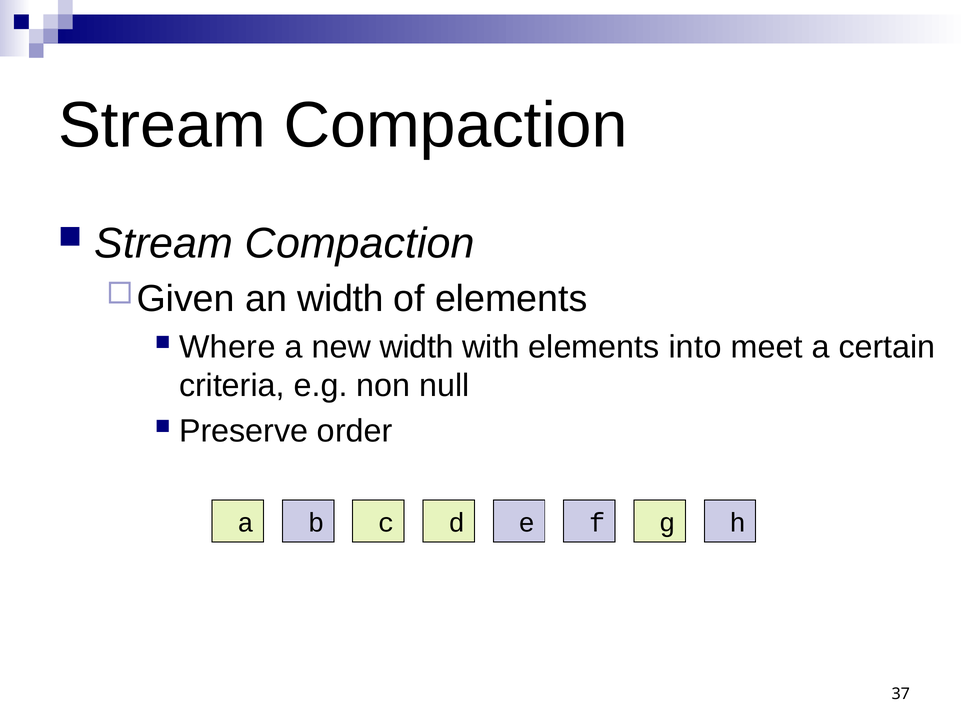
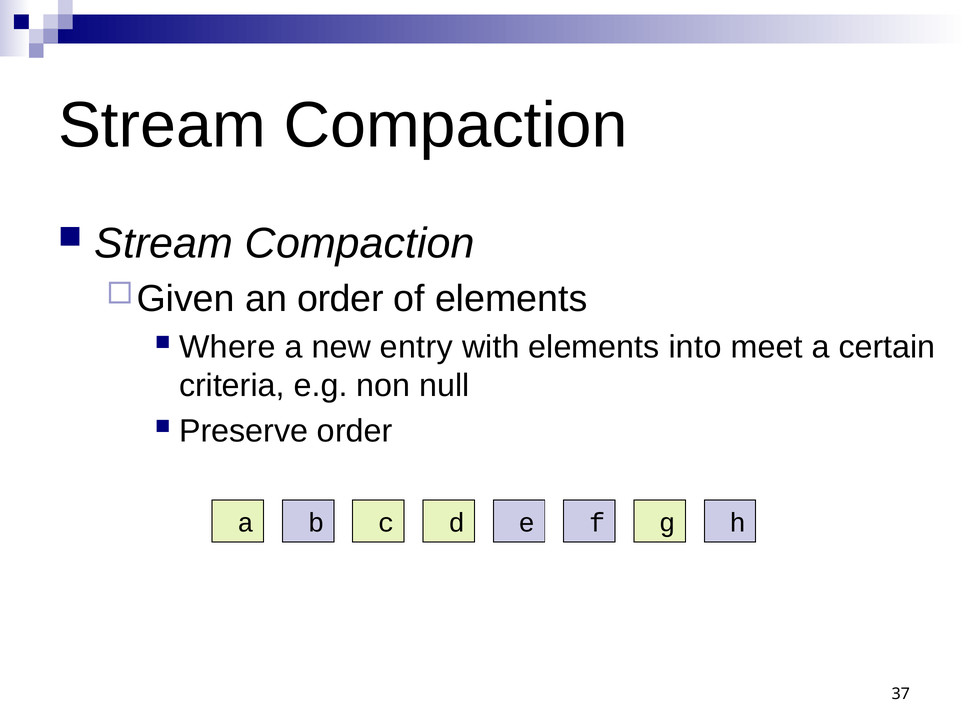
an width: width -> order (340, 299)
new width: width -> entry (416, 347)
